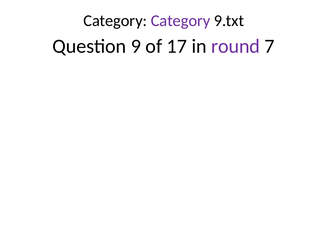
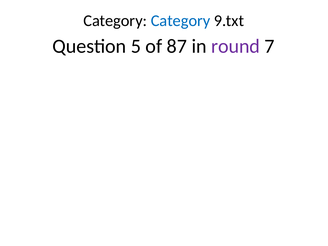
Category colour: purple -> blue (180, 21)
9: 9 -> 5 (136, 46)
17: 17 -> 87 (177, 46)
